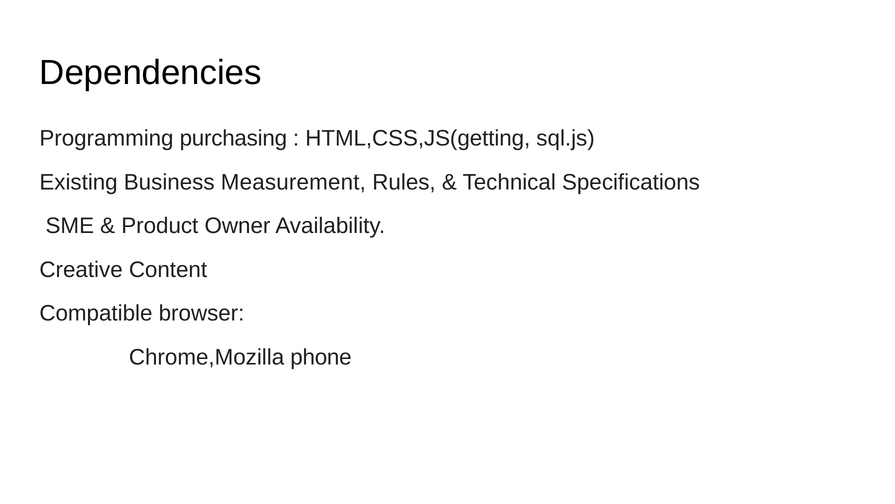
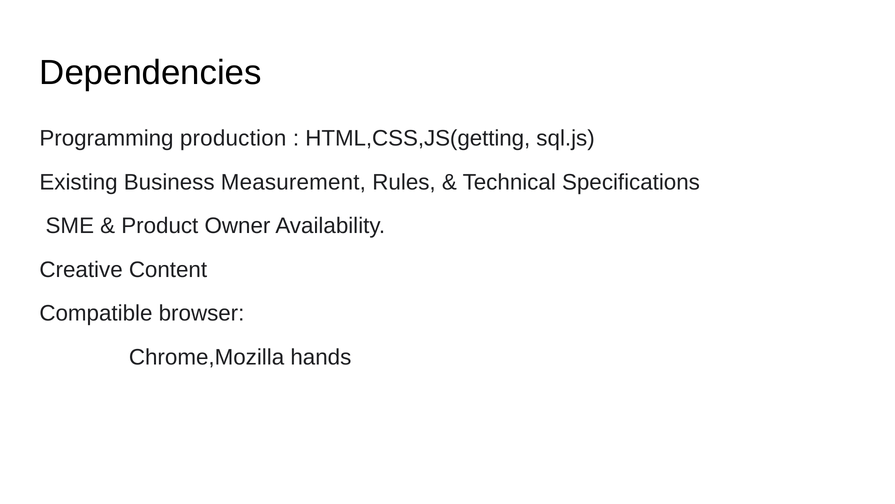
purchasing: purchasing -> production (233, 138)
phone: phone -> hands (321, 357)
